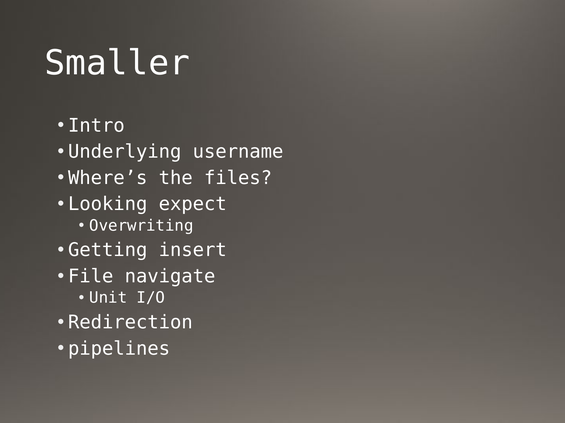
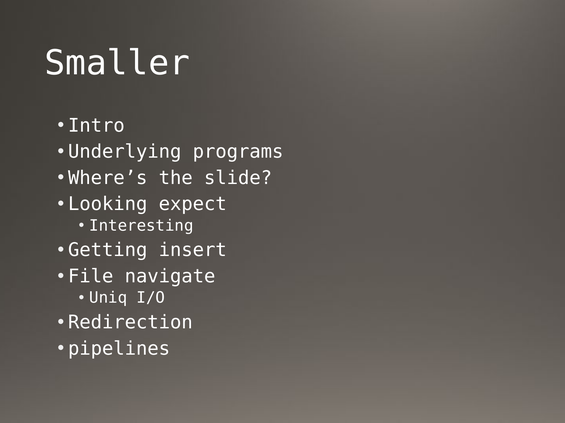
username: username -> programs (238, 152)
files: files -> slide (238, 178)
Overwriting: Overwriting -> Interesting (141, 226)
Unit: Unit -> Uniq (108, 298)
